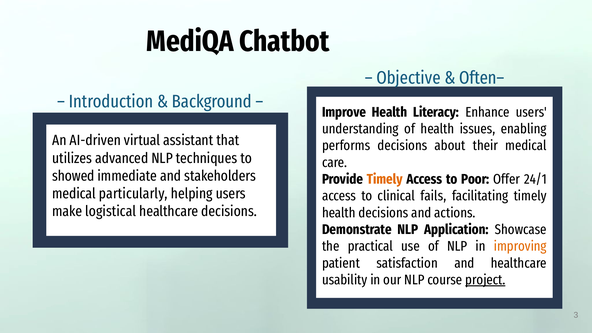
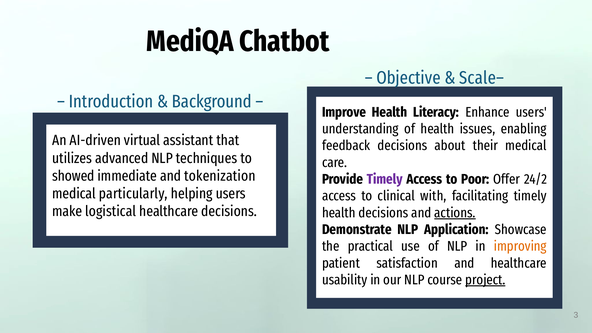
Often–: Often– -> Scale– (482, 78)
performs: performs -> feedback (346, 146)
stakeholders: stakeholders -> tokenization (220, 176)
Timely colour: orange -> purple (385, 179)
24/1: 24/1 -> 24/2 (536, 179)
fails: fails -> with (433, 196)
actions underline: none -> present (455, 213)
